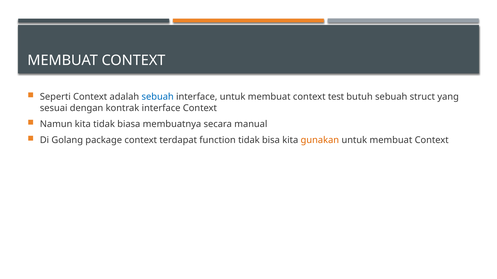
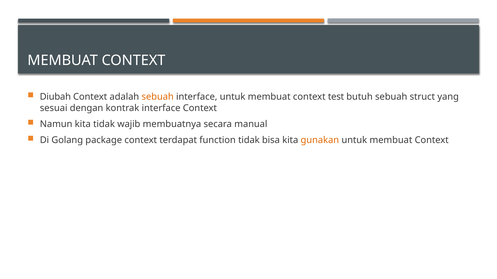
Seperti: Seperti -> Diubah (55, 97)
sebuah colour: blue -> orange (158, 97)
biasa: biasa -> wajib (129, 124)
